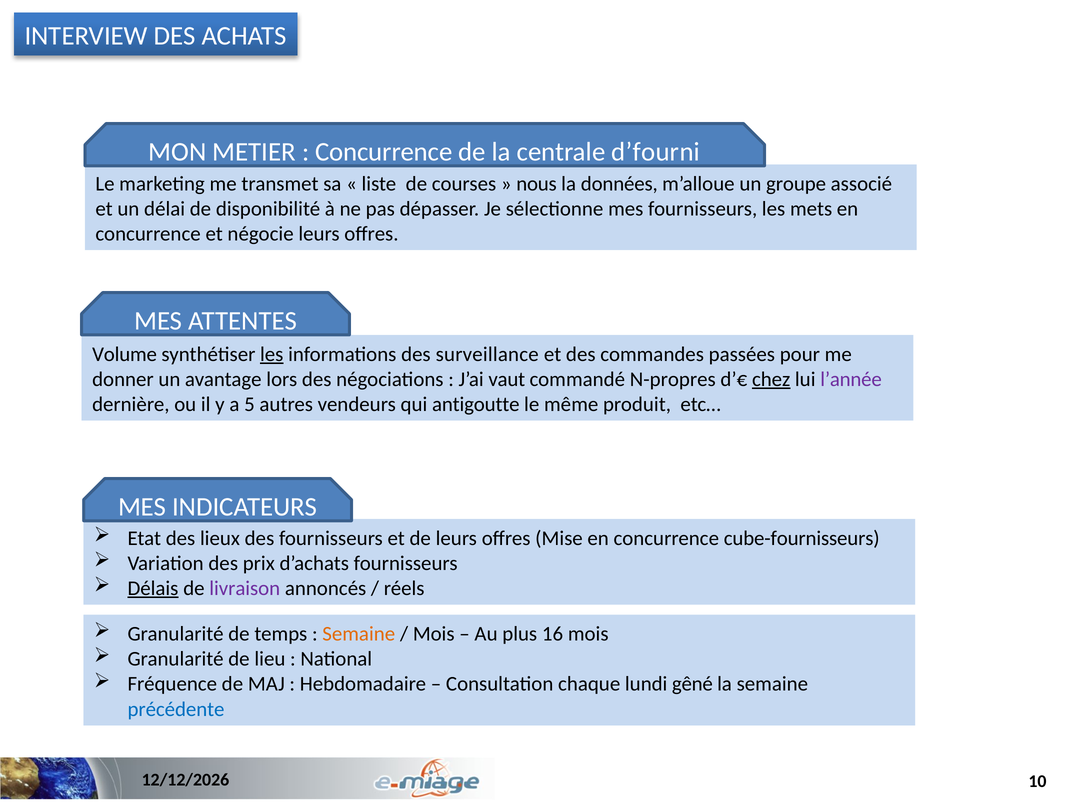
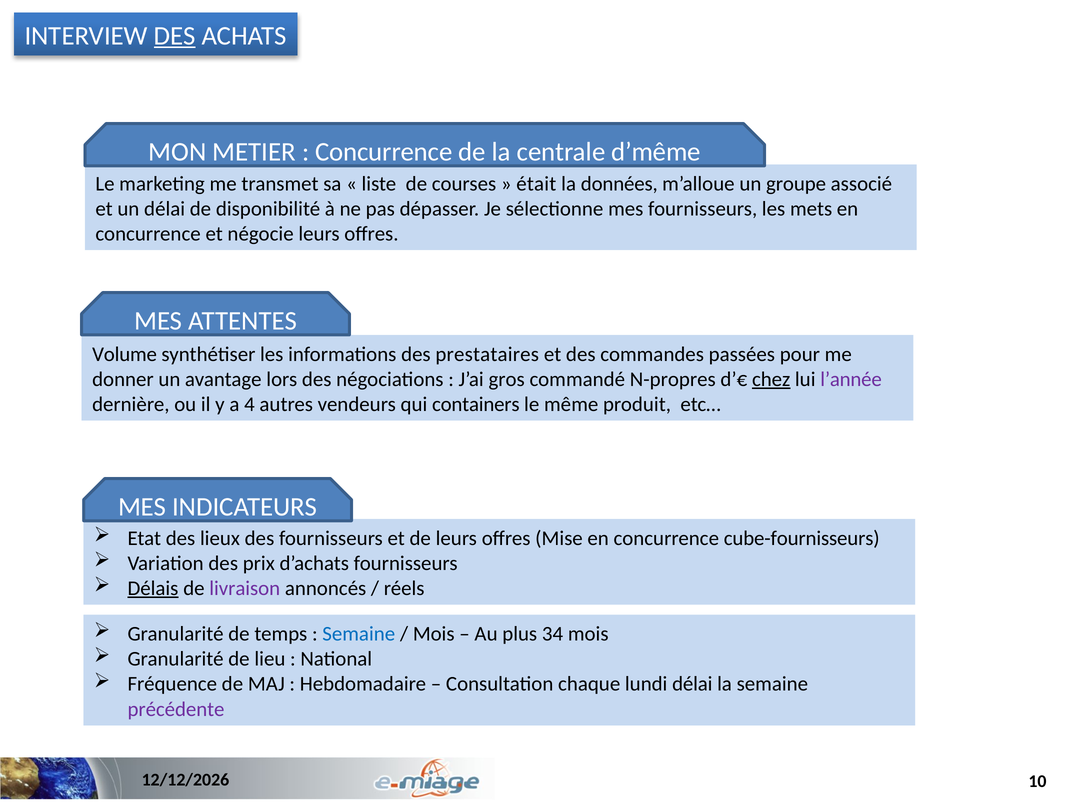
DES underline: none -> present (175, 36)
d’fourni: d’fourni -> d’même (656, 152)
nous: nous -> était (536, 184)
les underline: present -> none (272, 354)
surveillance: surveillance -> prestataires (487, 354)
vaut: vaut -> gros (507, 379)
5: 5 -> 4 (249, 404)
antigoutte: antigoutte -> containers (476, 404)
Semaine colour: orange -> blue (359, 634)
16: 16 -> 34 (553, 634)
lundi gêné: gêné -> délai (692, 684)
précédente colour: blue -> purple (176, 709)
